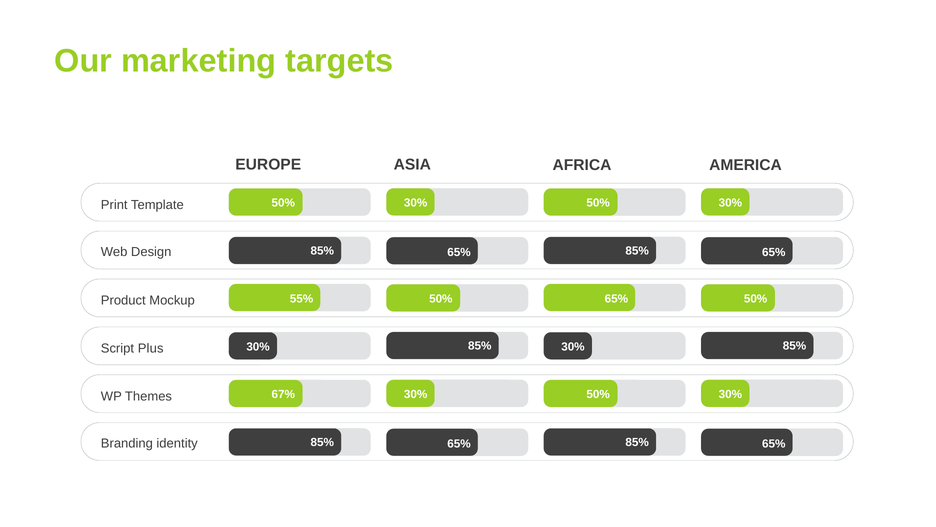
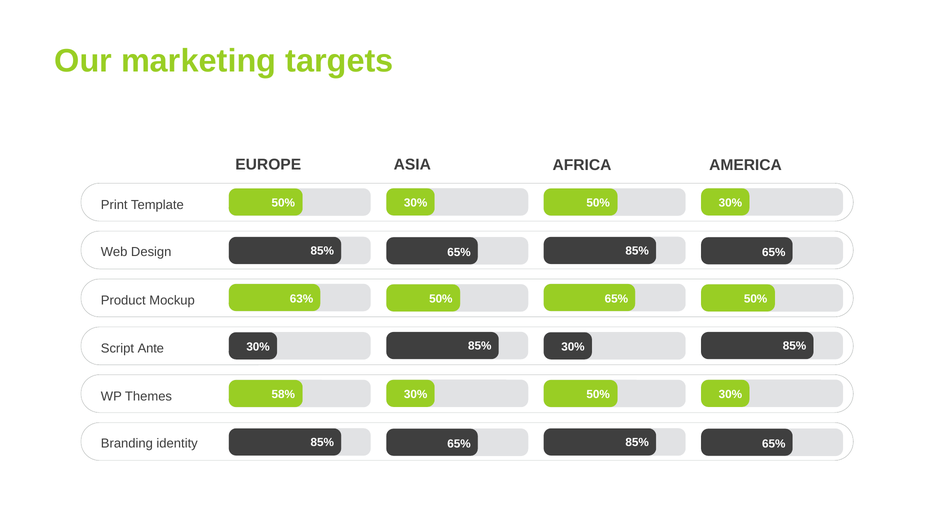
55%: 55% -> 63% (301, 299)
Plus: Plus -> Ante (151, 348)
67%: 67% -> 58% (283, 394)
